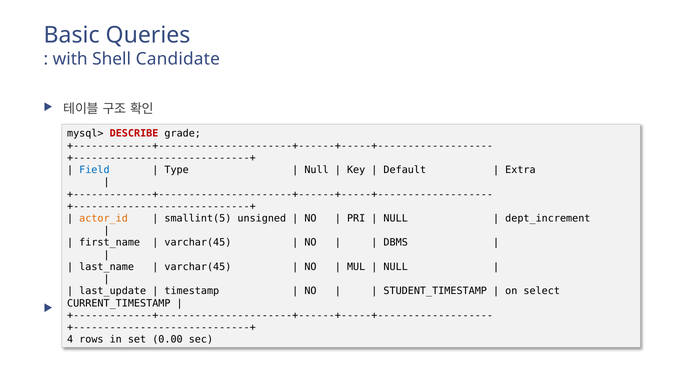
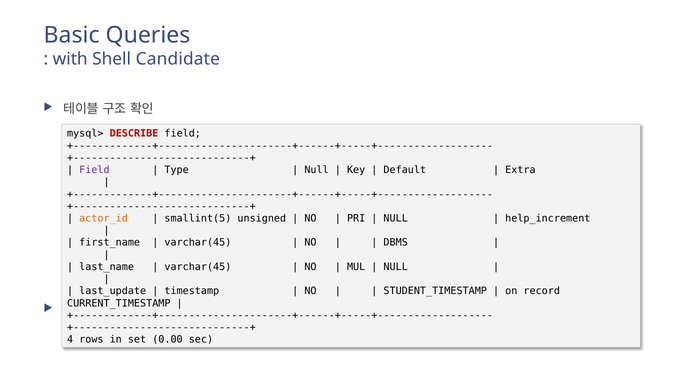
DESCRIBE grade: grade -> field (183, 134)
Field colour: blue -> purple (94, 170)
dept_increment: dept_increment -> help_increment (548, 219)
select: select -> record (542, 291)
